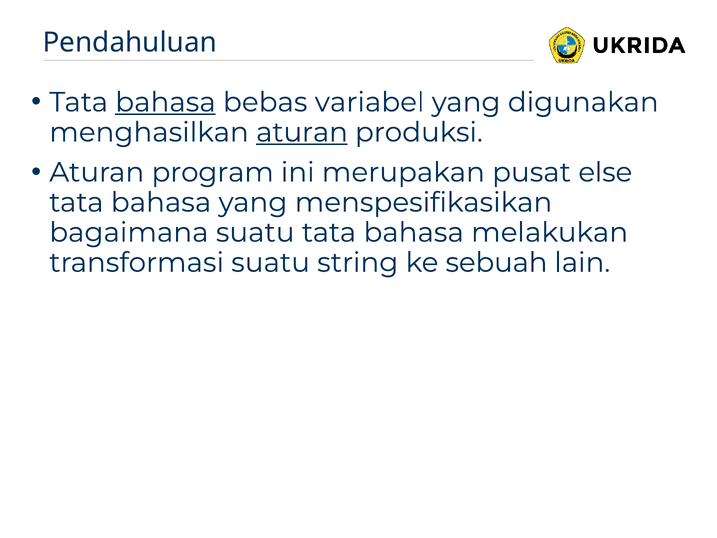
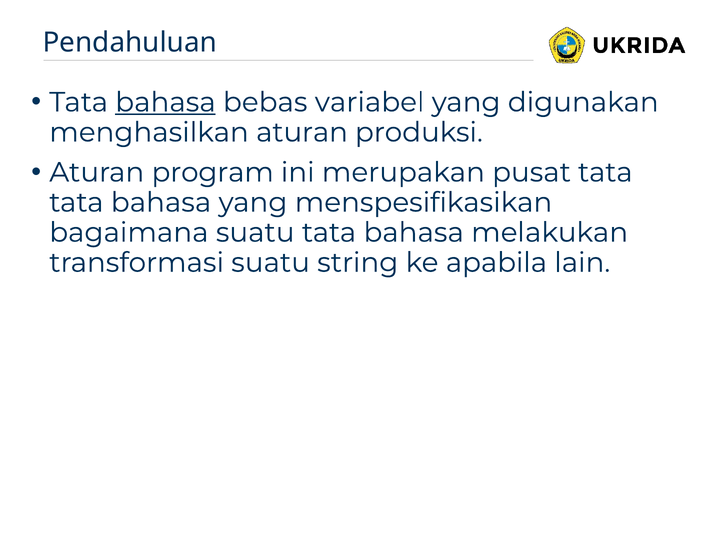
aturan underline: present -> none (302, 132)
pusat else: else -> tata (605, 172)
sebuah: sebuah -> apabila (496, 262)
